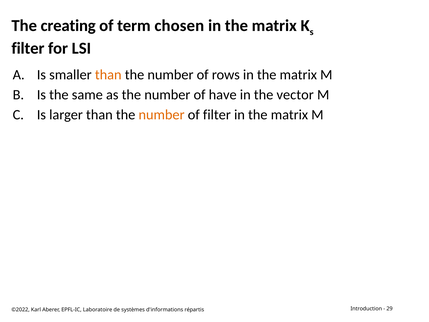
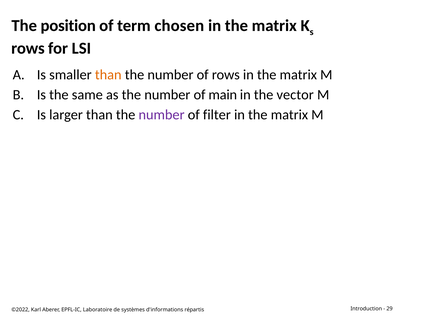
creating: creating -> position (68, 26)
filter: filter -> rows (28, 48)
have: have -> main (223, 95)
number colour: orange -> purple (162, 115)
